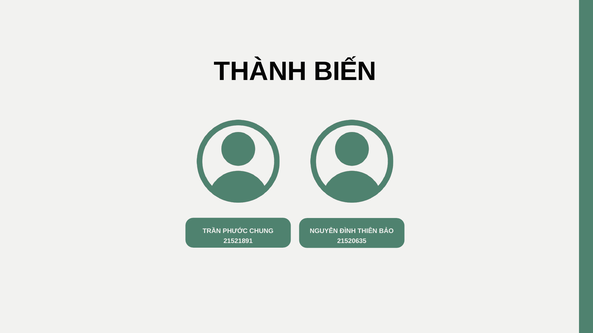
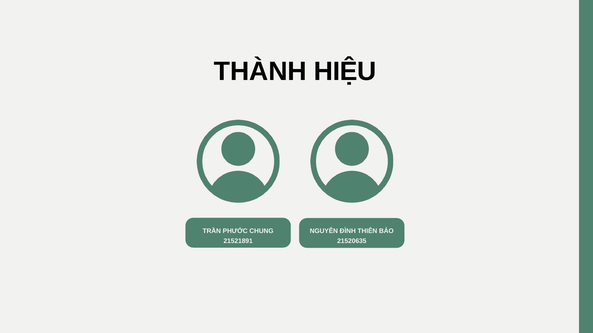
BIẾN: BIẾN -> HIỆU (345, 72)
